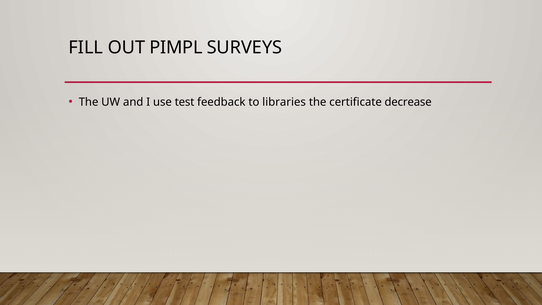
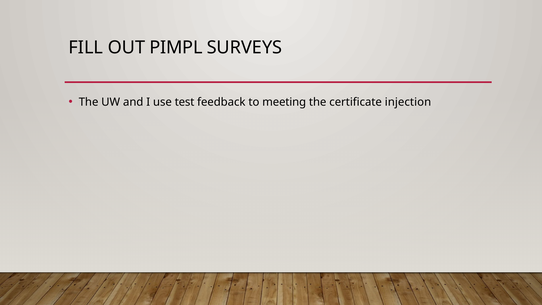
libraries: libraries -> meeting (284, 102)
decrease: decrease -> injection (408, 102)
